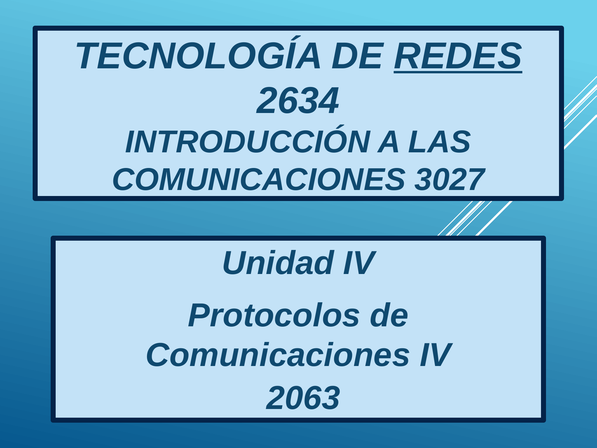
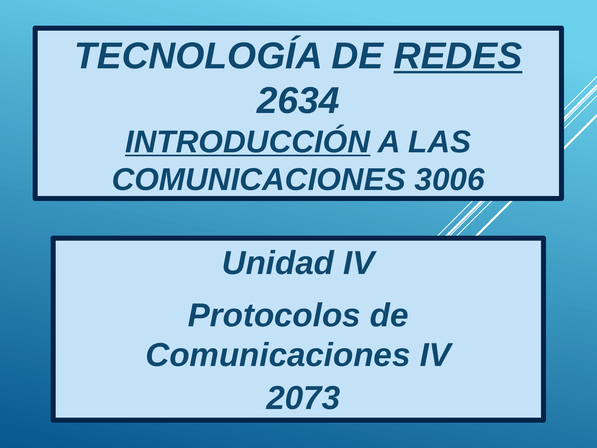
INTRODUCCIÓN underline: none -> present (248, 142)
3027: 3027 -> 3006 (450, 180)
2063: 2063 -> 2073 (303, 398)
